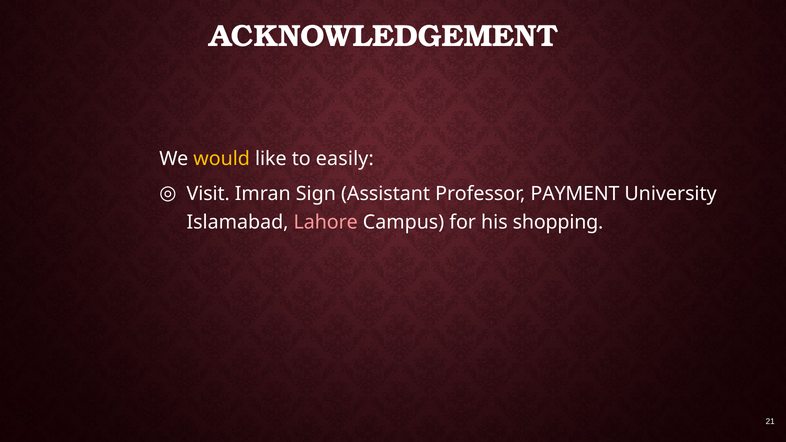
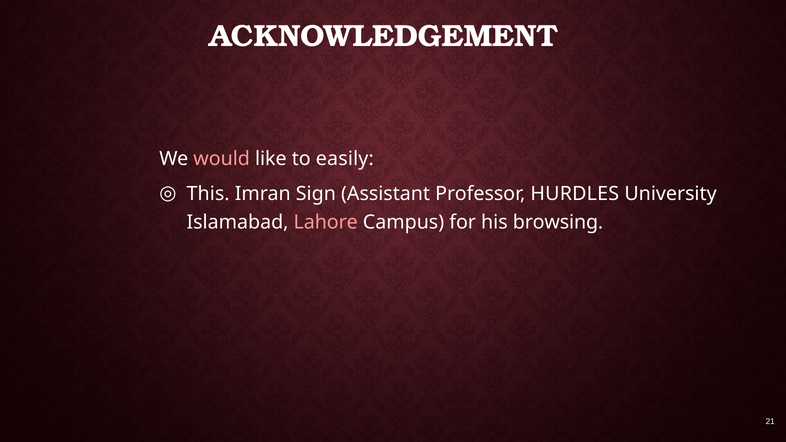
would colour: yellow -> pink (222, 159)
Visit: Visit -> This (208, 194)
PAYMENT: PAYMENT -> HURDLES (575, 194)
shopping: shopping -> browsing (558, 222)
